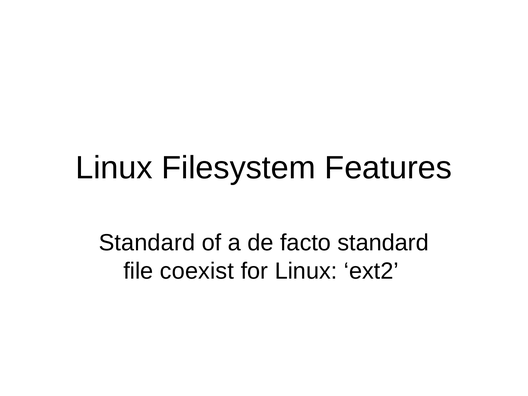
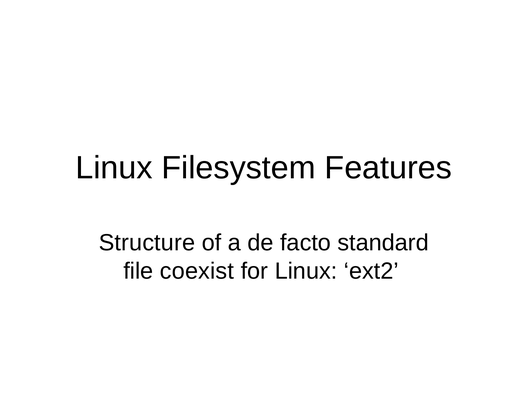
Standard: Standard -> Structure (147, 243)
